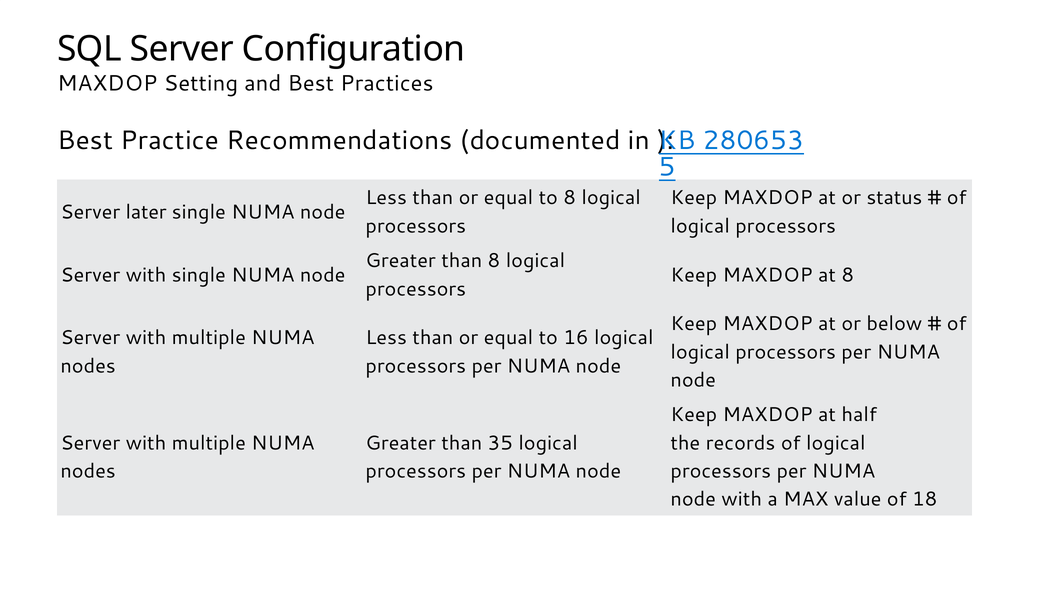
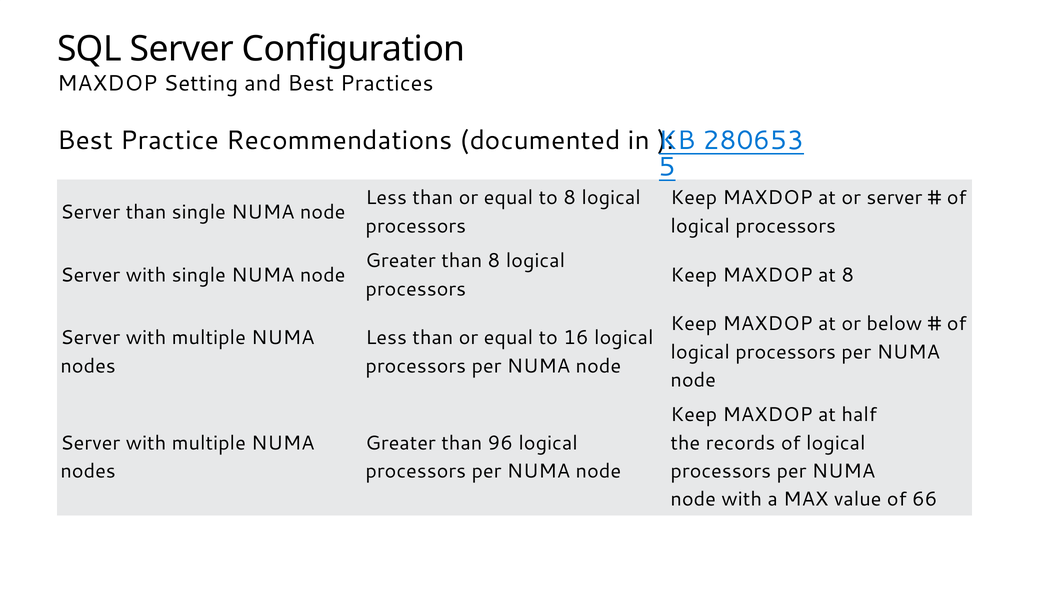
or status: status -> server (894, 198)
Server later: later -> than (146, 212)
35: 35 -> 96 (500, 443)
18: 18 -> 66 (925, 499)
